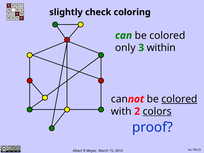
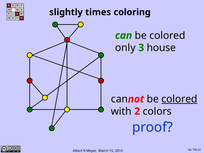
check: check -> times (98, 12)
within: within -> house (161, 48)
colors underline: present -> none (157, 111)
